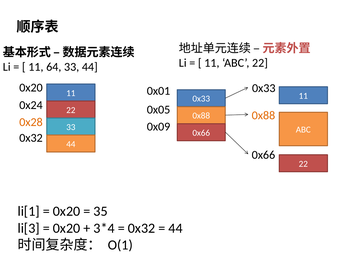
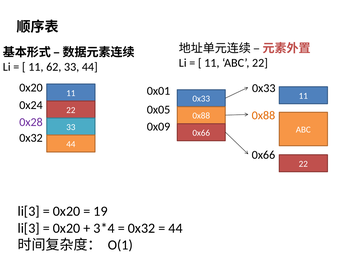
64: 64 -> 62 (54, 67)
0x28 colour: orange -> purple (31, 122)
li[1: li[1 -> li[3 (29, 211)
35: 35 -> 19 (101, 211)
